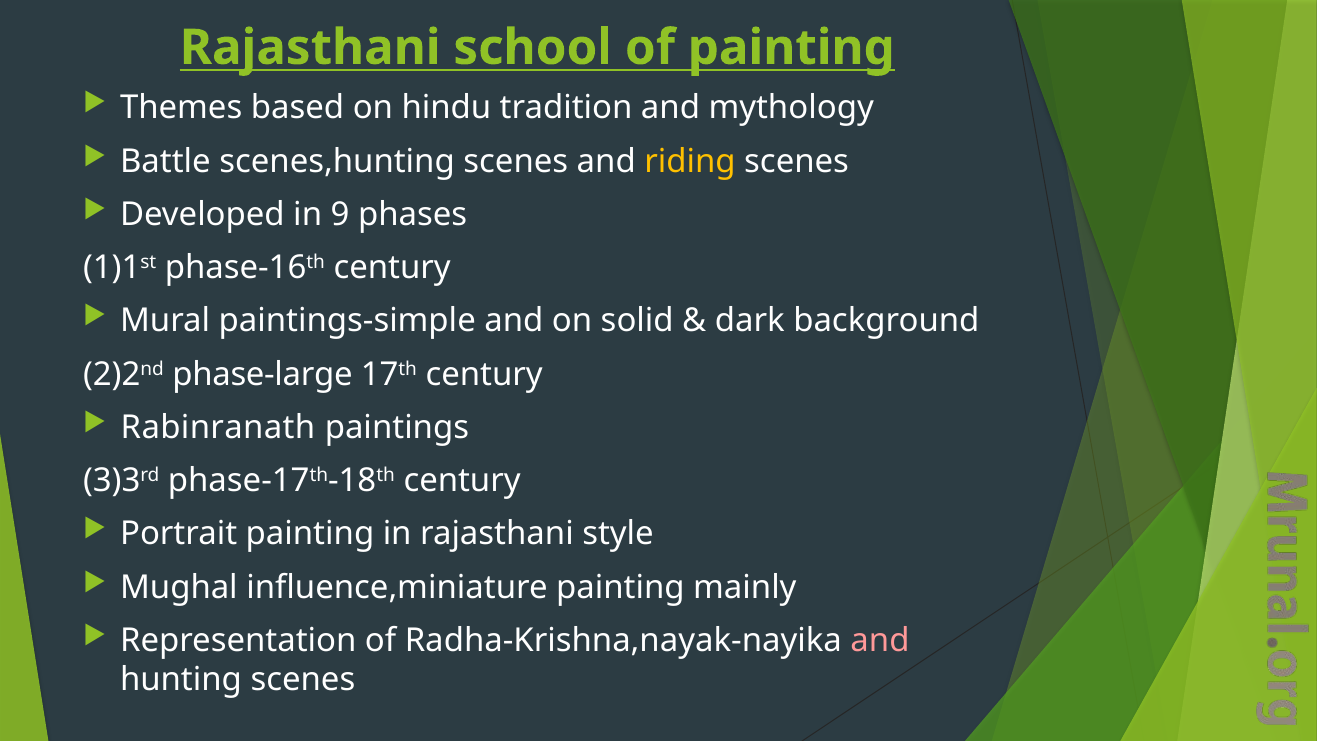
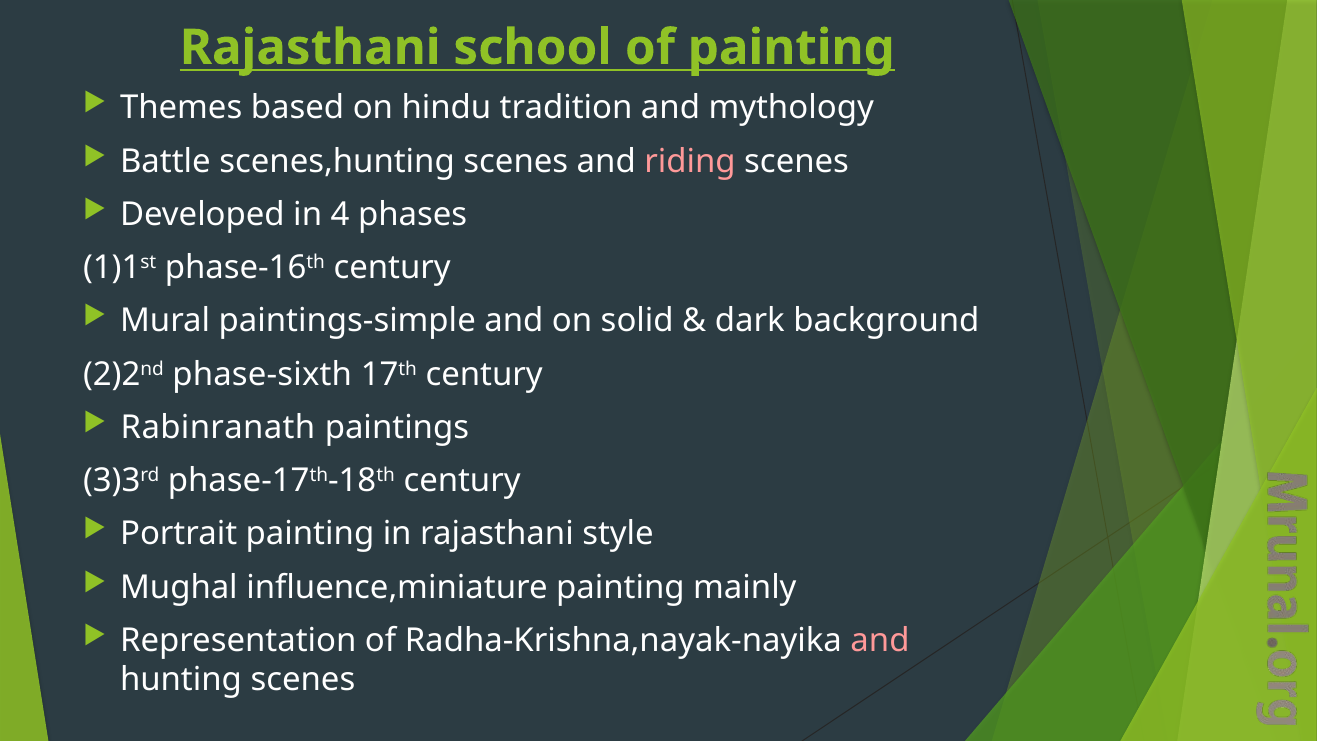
riding colour: yellow -> pink (690, 161)
9: 9 -> 4 (340, 214)
phase-large: phase-large -> phase-sixth (262, 374)
